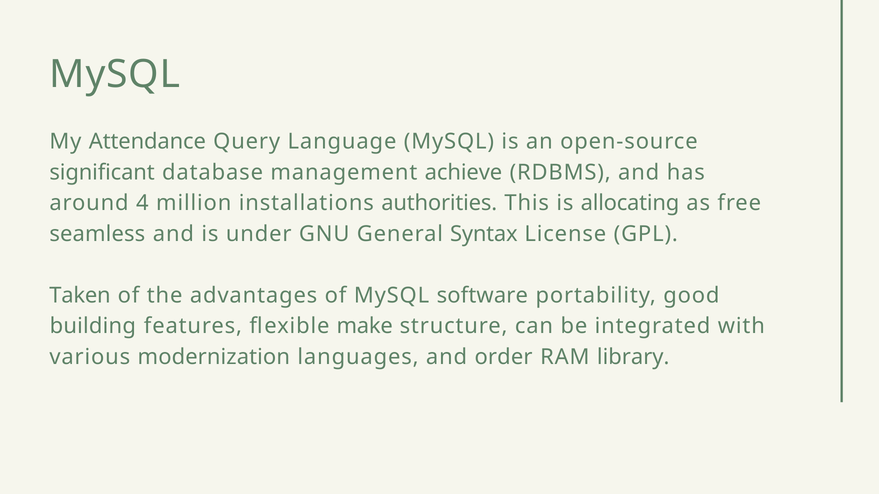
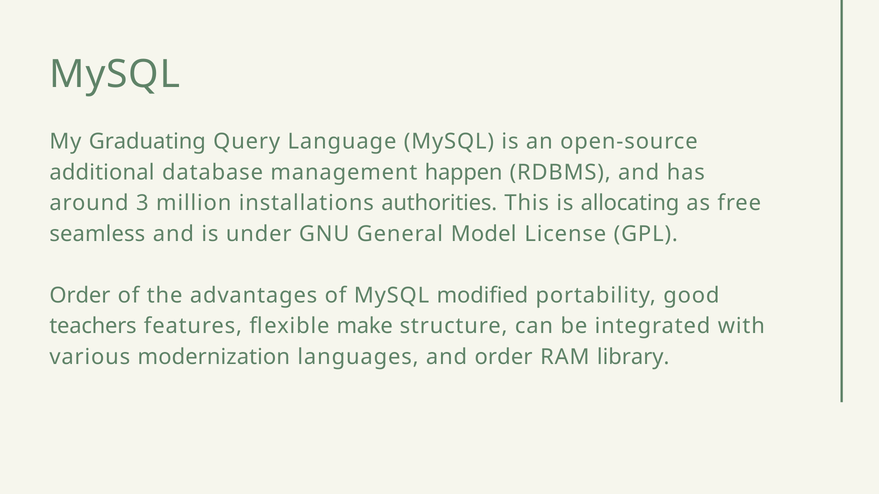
Attendance: Attendance -> Graduating (147, 142)
significant: significant -> additional (102, 173)
achieve: achieve -> happen (464, 173)
4: 4 -> 3 (142, 203)
Syntax: Syntax -> Model (484, 234)
Taken: Taken -> Order (80, 296)
software: software -> modified (482, 296)
building: building -> teachers (93, 326)
